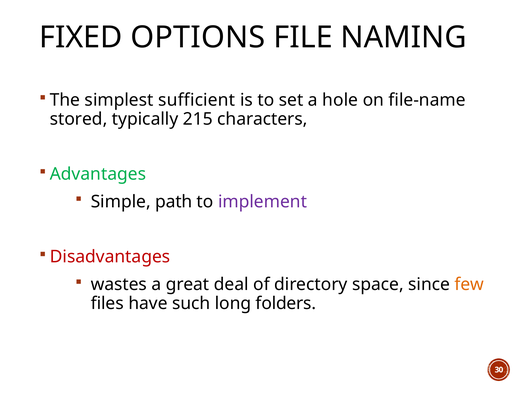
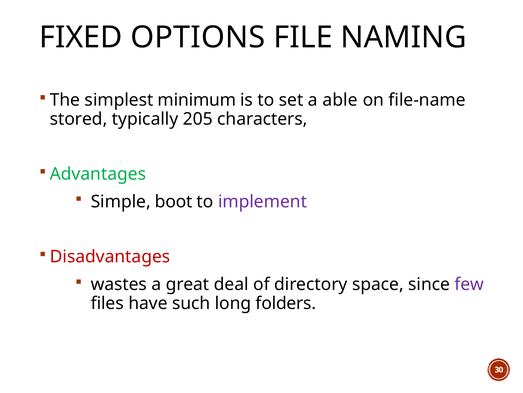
sufficient: sufficient -> minimum (197, 100)
hole: hole -> able (340, 100)
215: 215 -> 205 (198, 119)
path: path -> boot (174, 201)
few colour: orange -> purple (469, 284)
